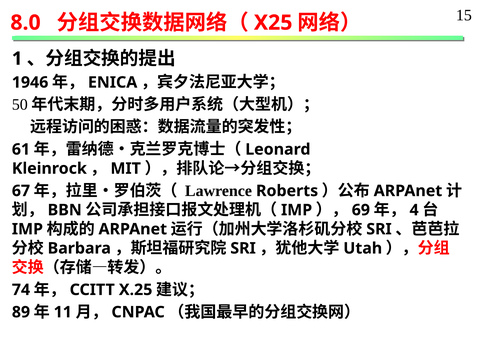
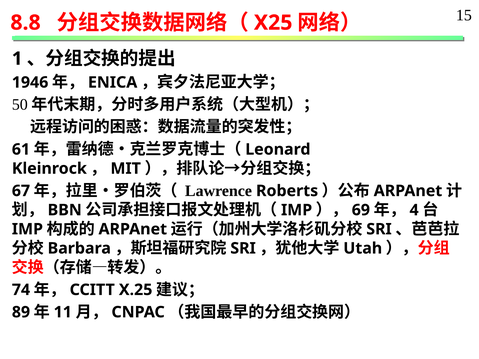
8.0: 8.0 -> 8.8 (26, 23)
